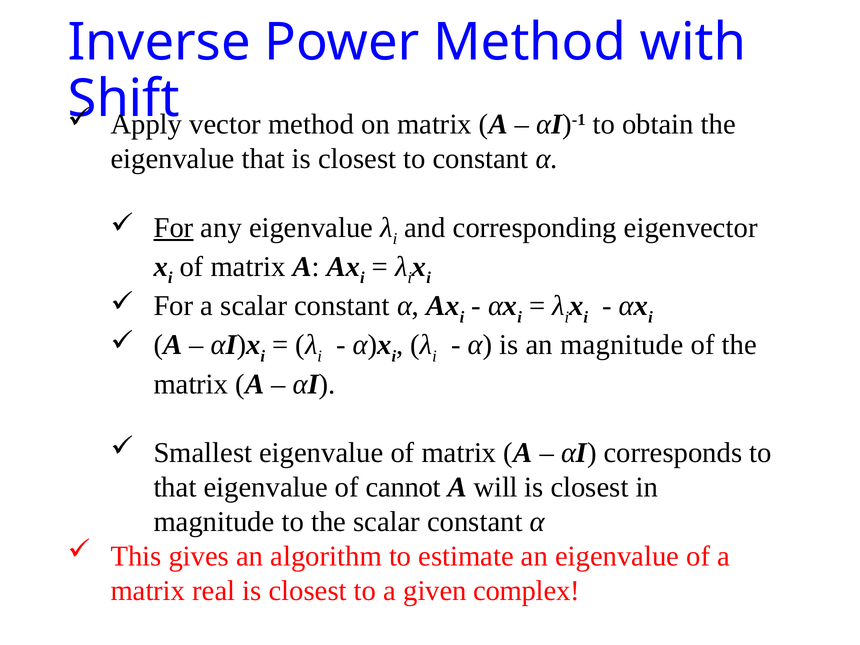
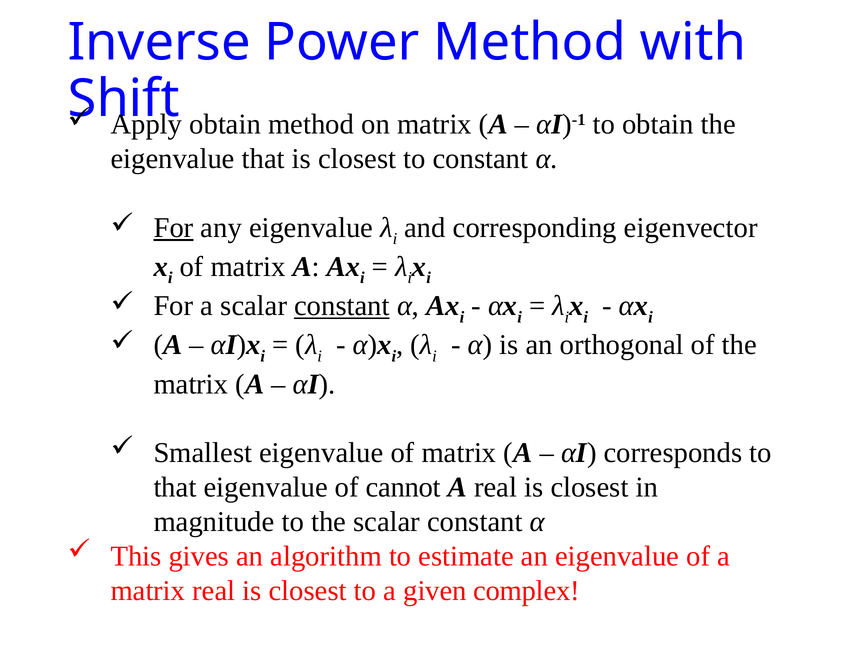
vector: vector -> obtain (225, 124)
constant underline: none -> present (342, 306)
an magnitude: magnitude -> orthogonal (622, 345)
A will: will -> real (496, 487)
